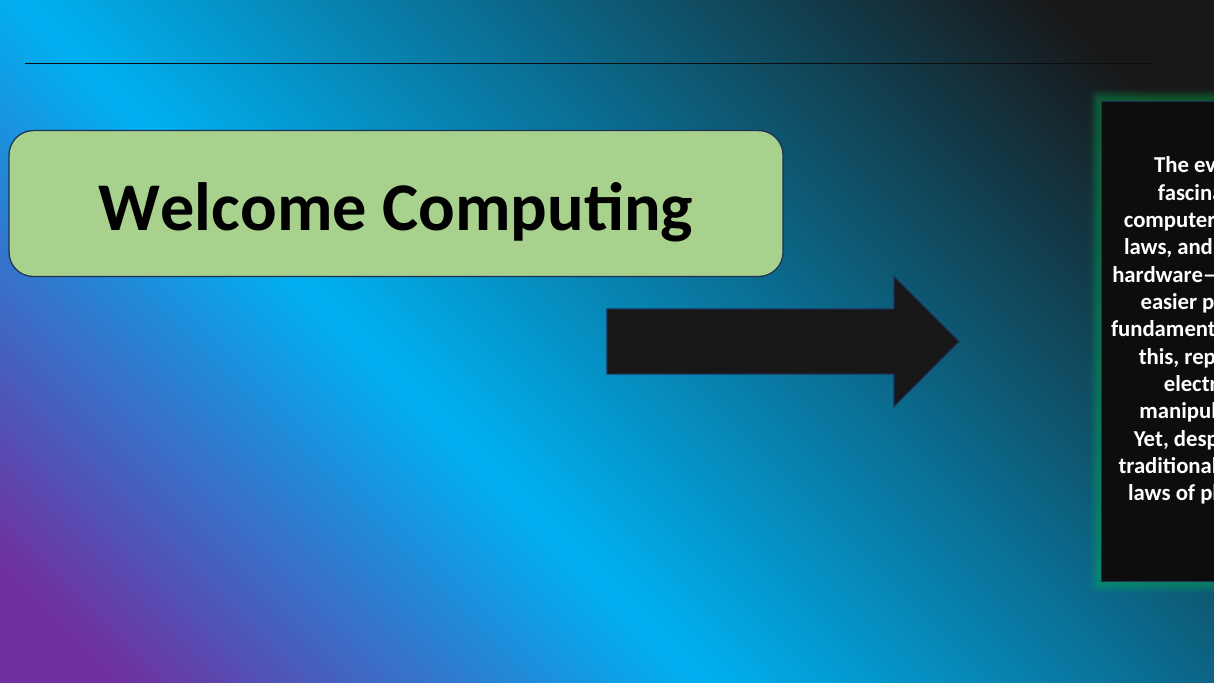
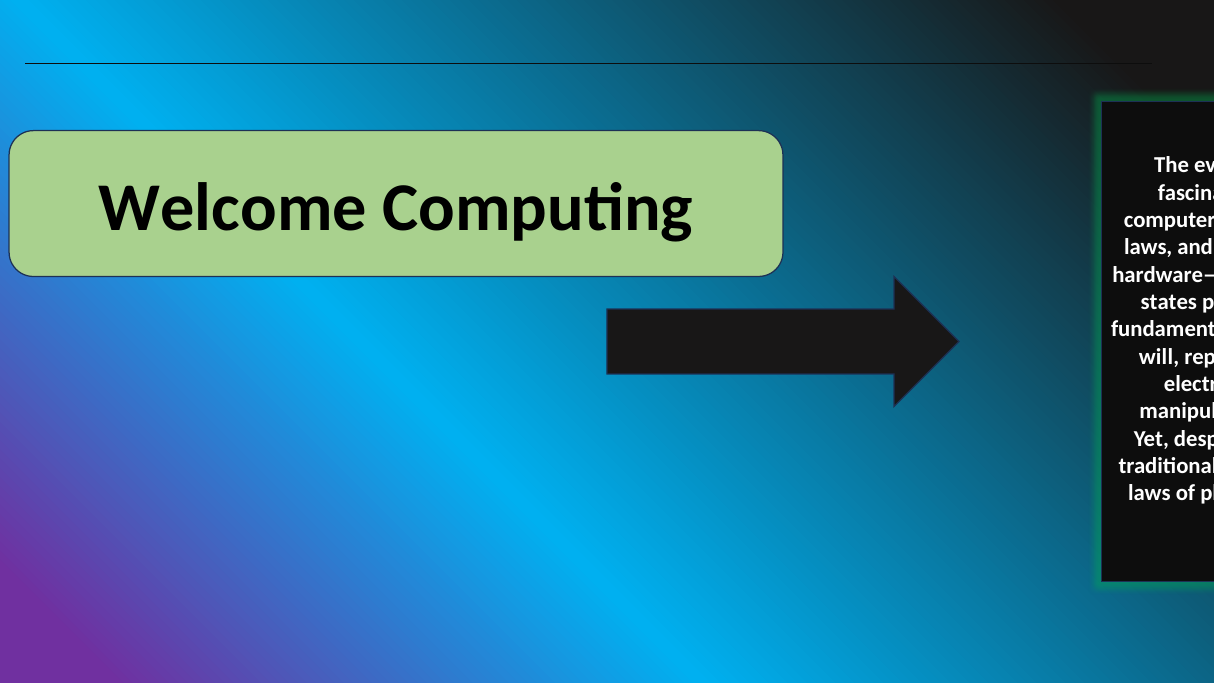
easier: easier -> states (1169, 302)
this: this -> will (1159, 357)
